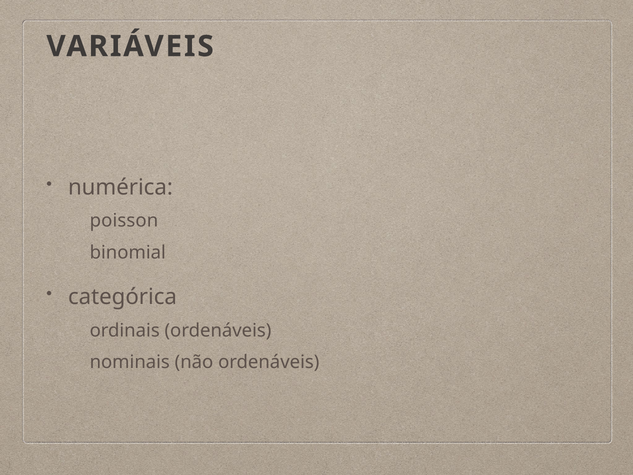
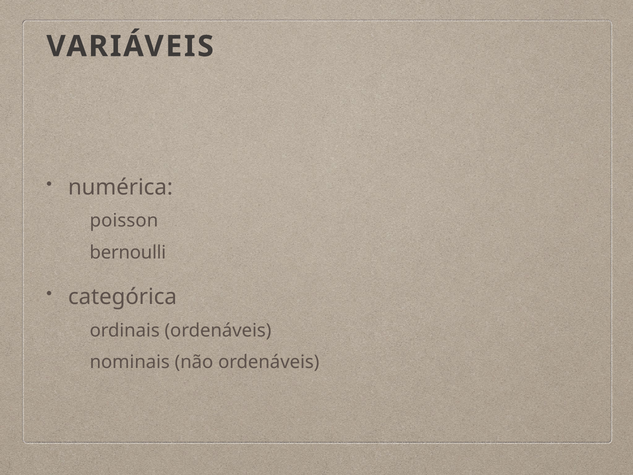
binomial: binomial -> bernoulli (128, 252)
